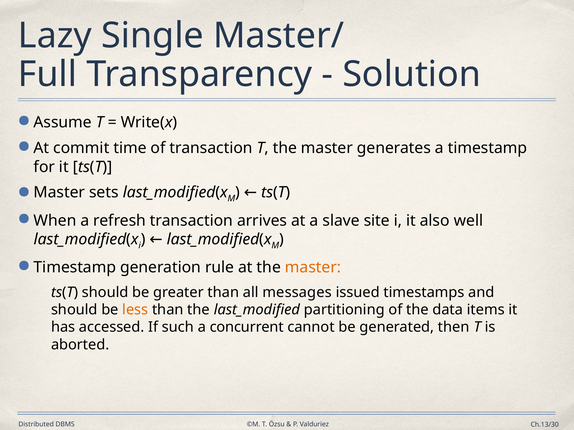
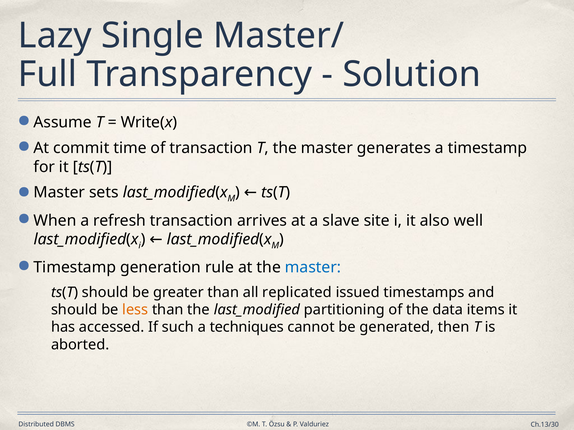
master colour: orange -> blue (313, 268)
messages: messages -> replicated (297, 293)
concurrent: concurrent -> techniques (247, 328)
